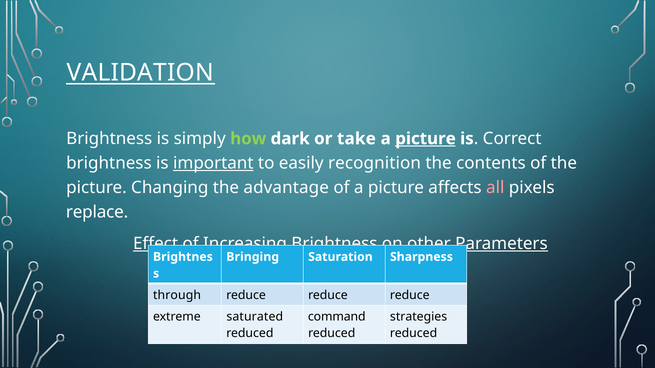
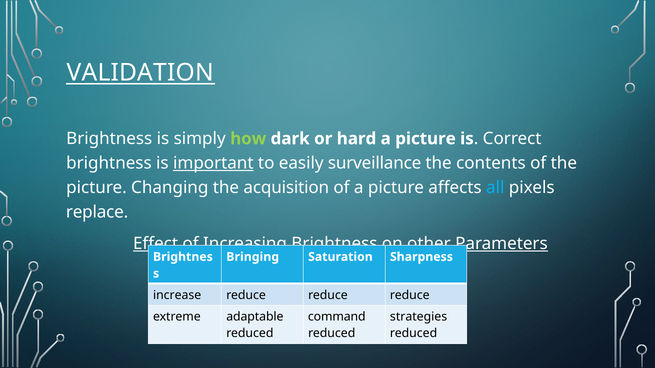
take: take -> hard (357, 139)
picture underline: present -> none (425, 139)
recognition: recognition -> surveillance (375, 163)
advantage: advantage -> acquisition (286, 188)
all colour: pink -> light blue (495, 188)
through: through -> increase (177, 295)
saturated: saturated -> adaptable (255, 317)
